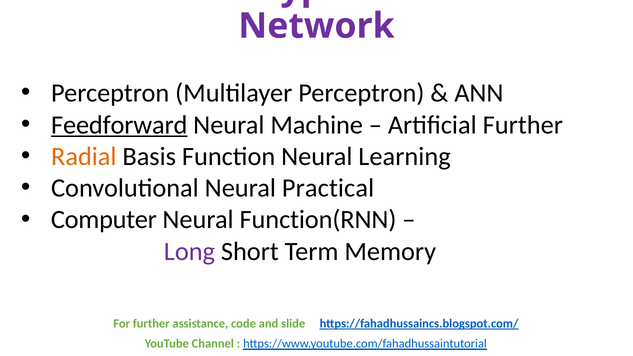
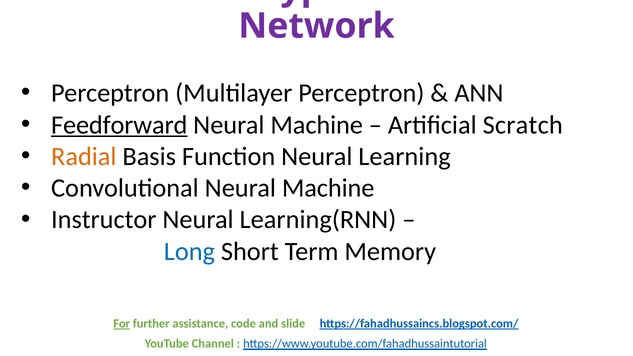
Artificial Further: Further -> Scratch (523, 125)
Convolutional Neural Practical: Practical -> Machine (328, 188)
Computer: Computer -> Instructor (104, 220)
Function(RNN: Function(RNN -> Learning(RNN (318, 220)
Long colour: purple -> blue (189, 251)
For underline: none -> present (122, 324)
